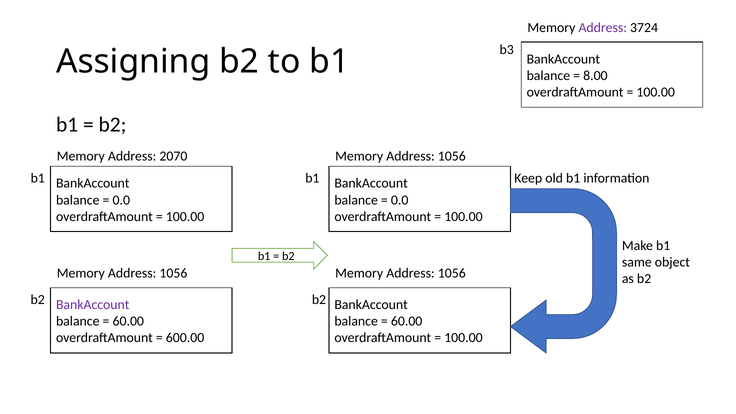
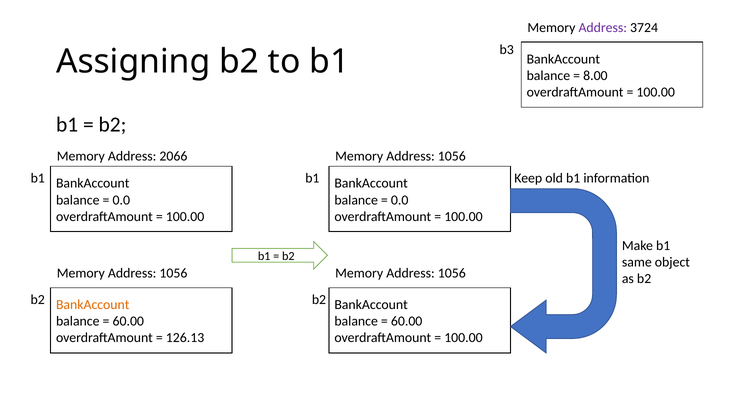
2070: 2070 -> 2066 (173, 156)
BankAccount colour: purple -> orange (93, 305)
600.00: 600.00 -> 126.13 (185, 338)
